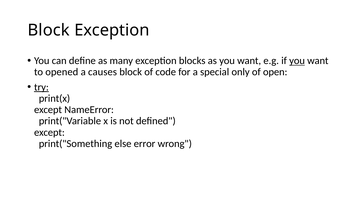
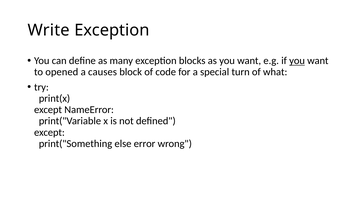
Block: Block -> Write (49, 30)
only: only -> turn (241, 72)
open: open -> what (275, 72)
try underline: present -> none (41, 87)
